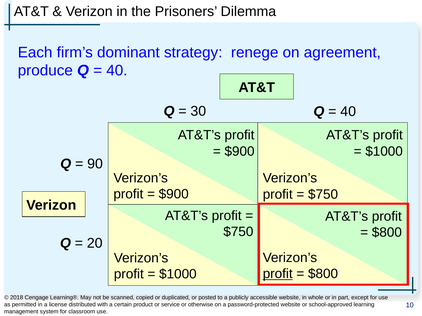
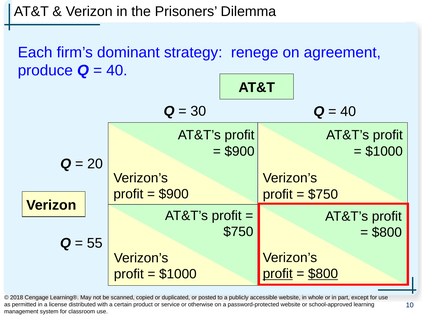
90: 90 -> 20 (95, 164)
20: 20 -> 55 (95, 244)
$800 underline: none -> present (323, 274)
